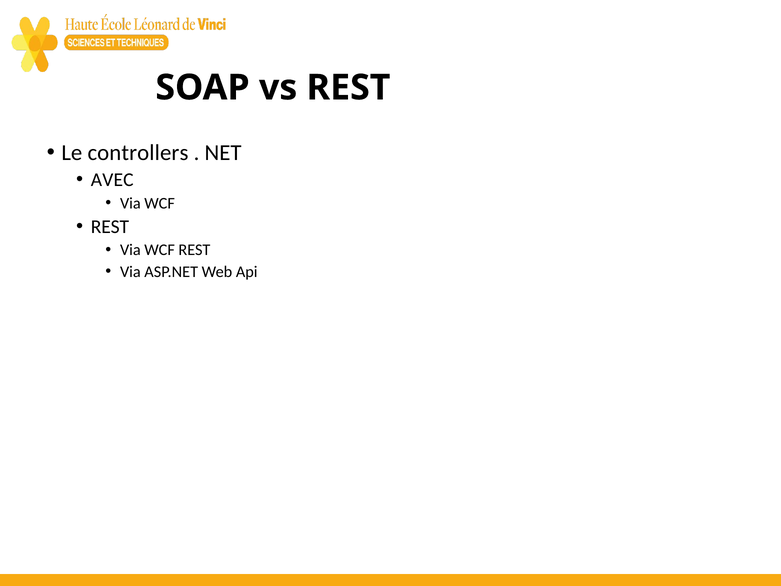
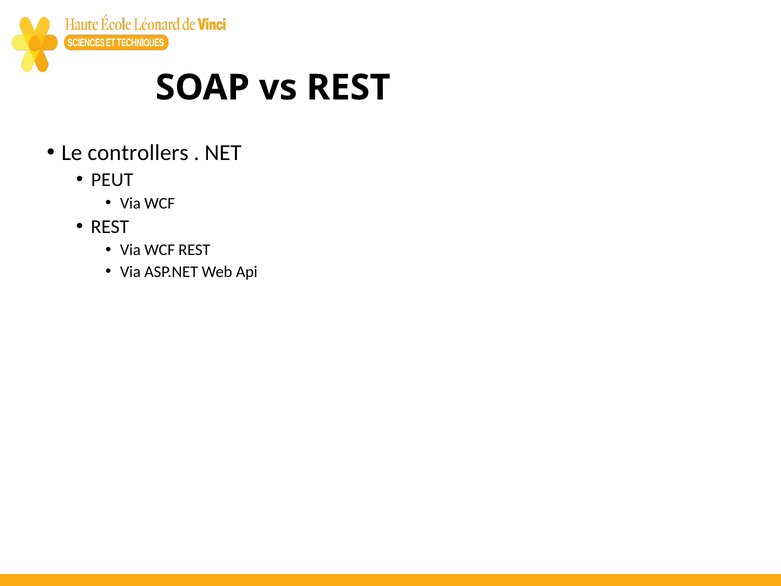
AVEC: AVEC -> PEUT (112, 180)
